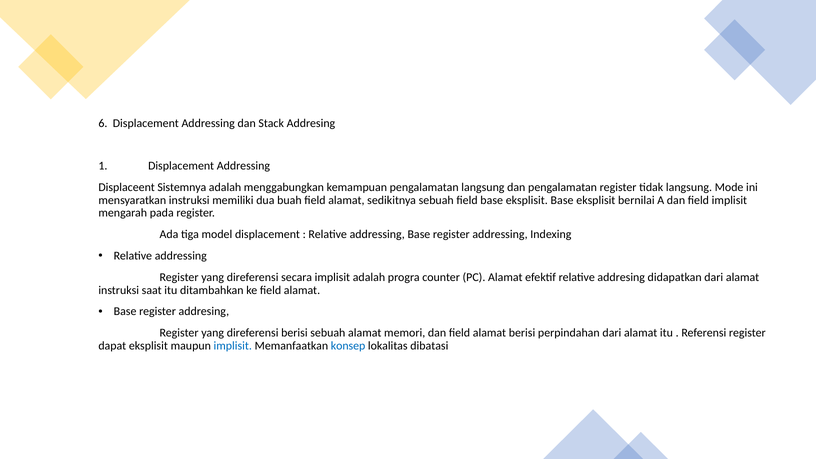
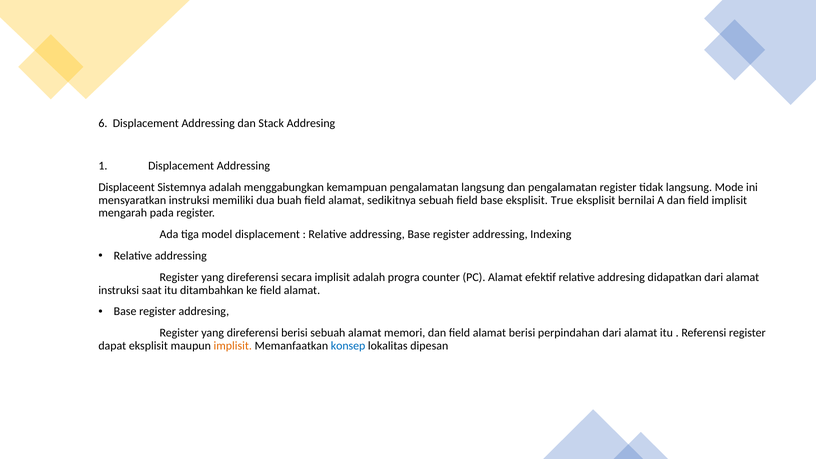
eksplisit Base: Base -> True (562, 200)
implisit colour: blue -> orange (233, 346)
dibatasi: dibatasi -> dipesan (429, 346)
